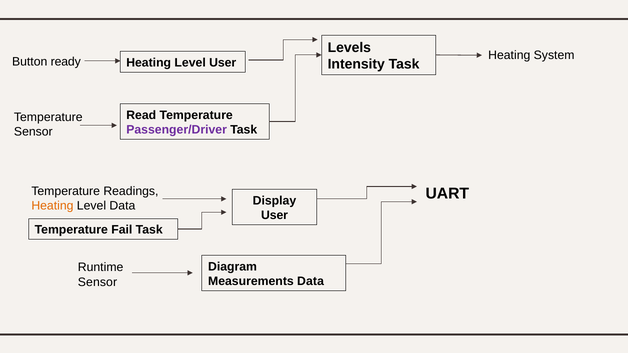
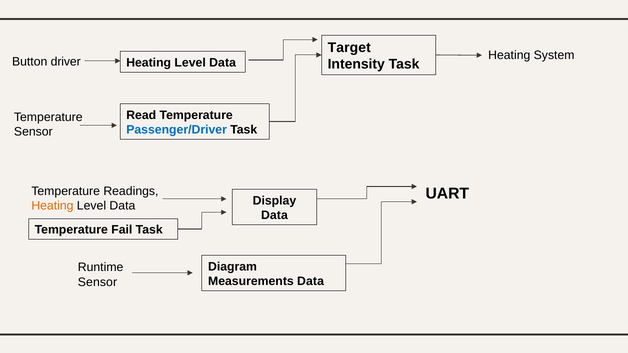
Levels: Levels -> Target (349, 48)
ready: ready -> driver (66, 62)
User: User -> Data (223, 63)
Passenger/Driver colour: purple -> blue (177, 130)
User: User -> Data (274, 215)
